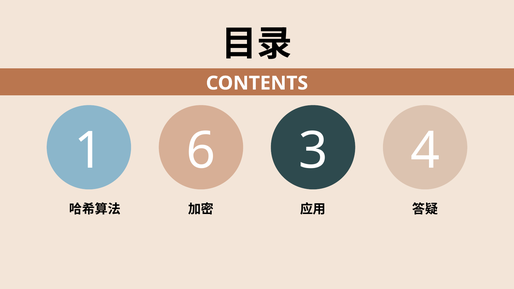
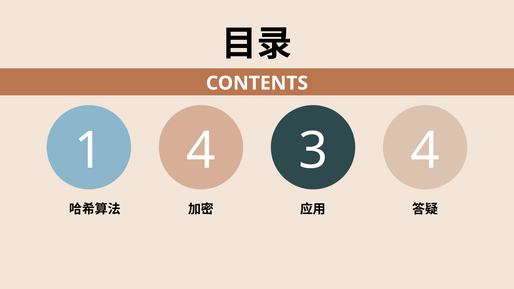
1 6: 6 -> 4 (201, 151)
